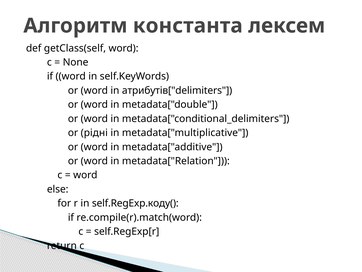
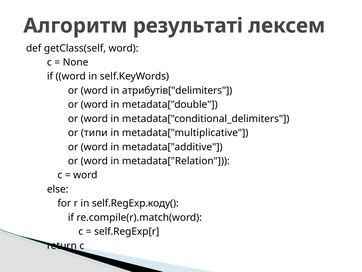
константа: константа -> результаті (188, 26)
рідні: рідні -> типи (94, 133)
